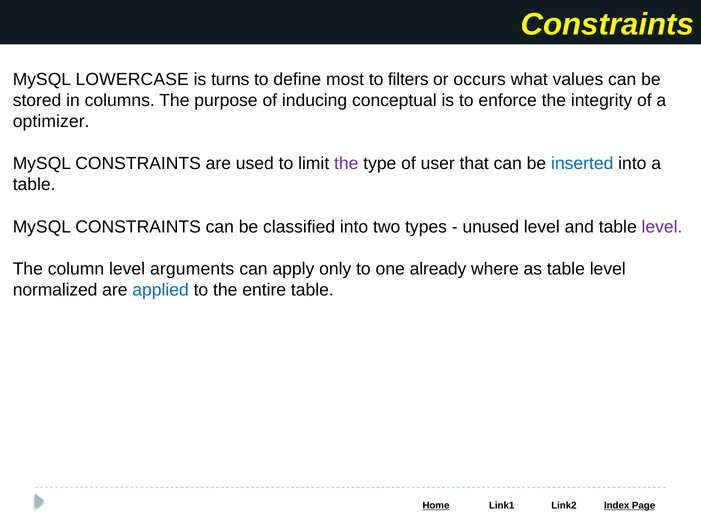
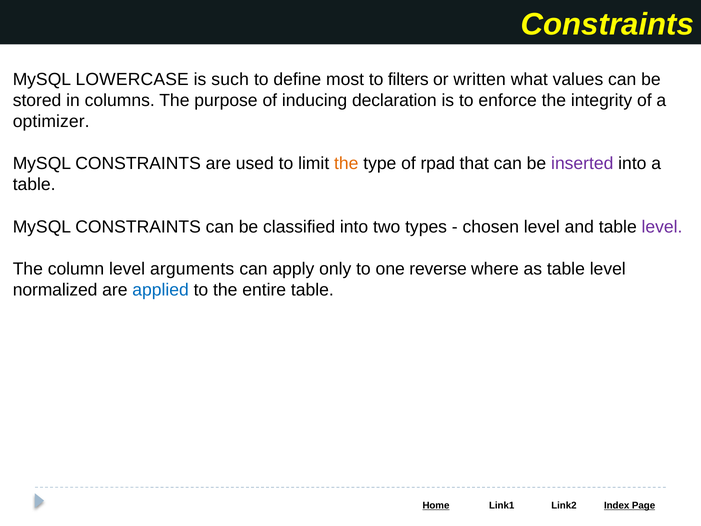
turns: turns -> such (230, 79)
occurs: occurs -> written (480, 79)
conceptual: conceptual -> declaration (394, 100)
the colour: purple -> orange (346, 164)
user: user -> rpad (438, 164)
inserted colour: blue -> purple (582, 164)
unused: unused -> chosen (491, 227)
already: already -> reverse (438, 269)
